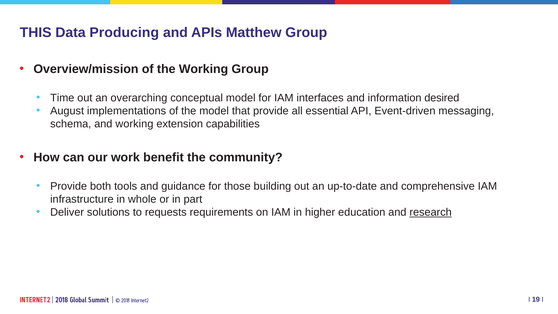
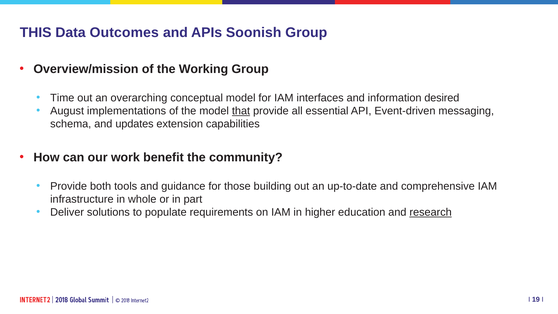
Producing: Producing -> Outcomes (124, 33)
Matthew: Matthew -> Soonish (254, 33)
that underline: none -> present (241, 111)
and working: working -> updates (134, 124)
requests: requests -> populate (166, 212)
